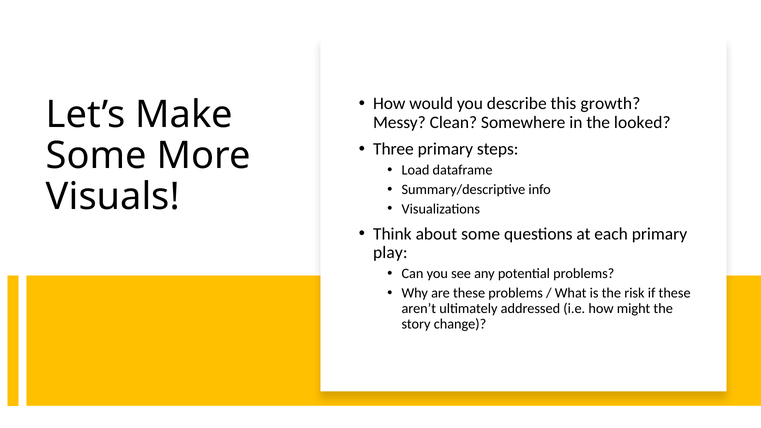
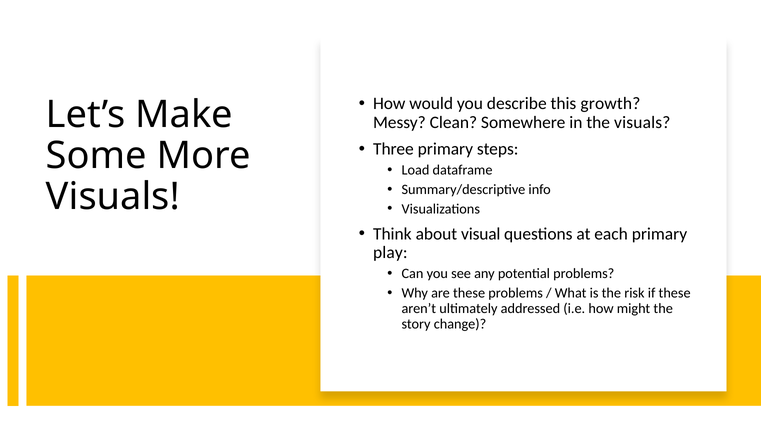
the looked: looked -> visuals (642, 122)
about some: some -> visual (481, 234)
